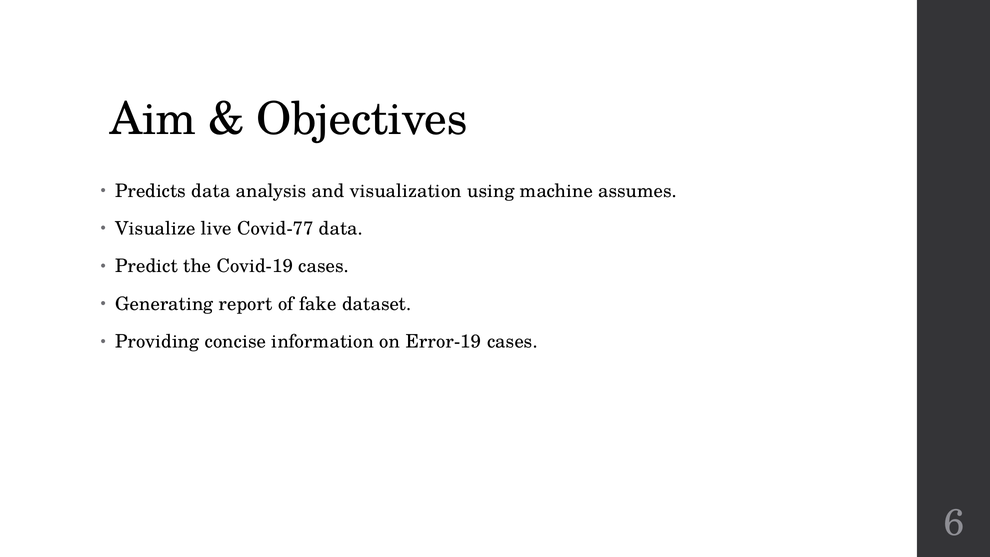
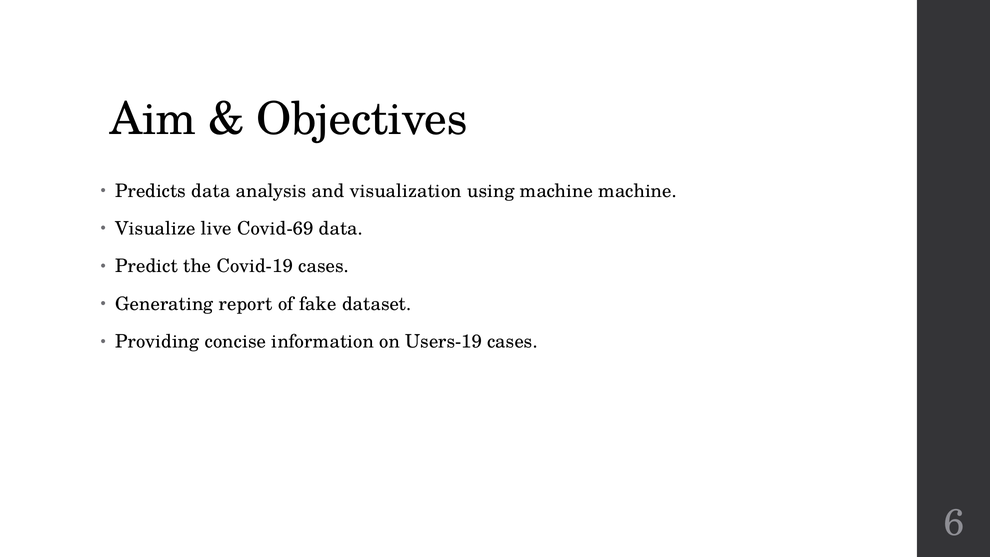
machine assumes: assumes -> machine (638, 191)
Covid-77: Covid-77 -> Covid-69 (275, 229)
Error-19: Error-19 -> Users-19 (444, 342)
